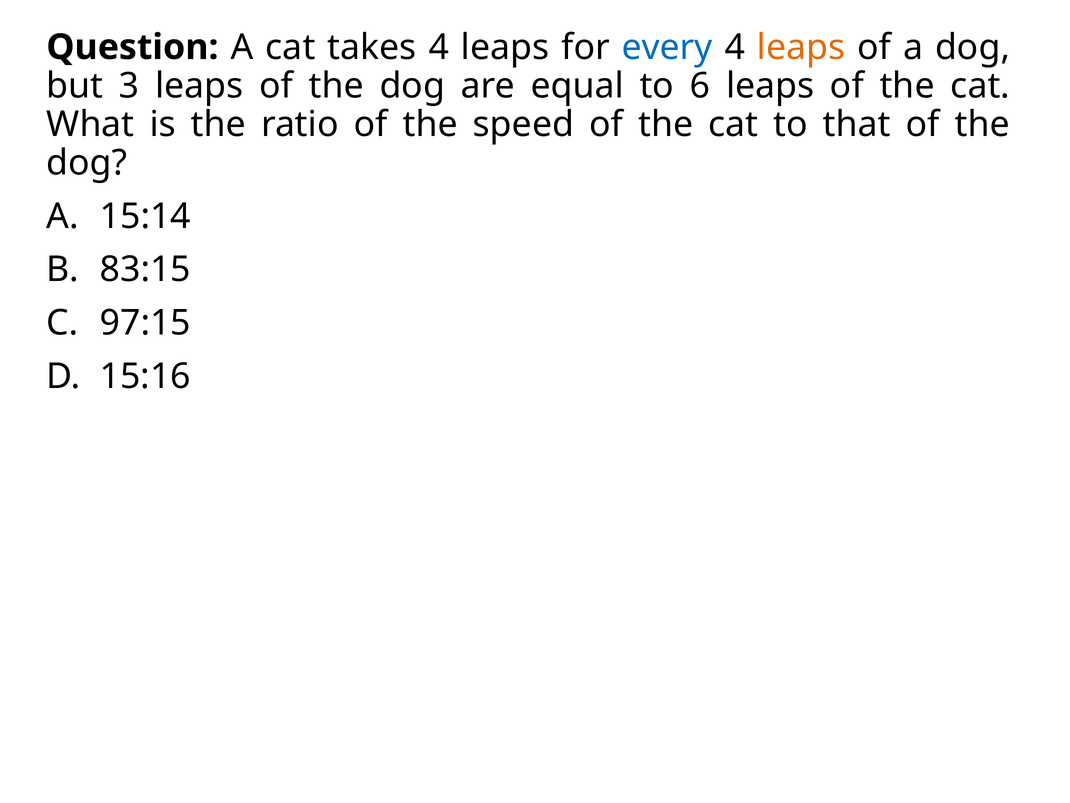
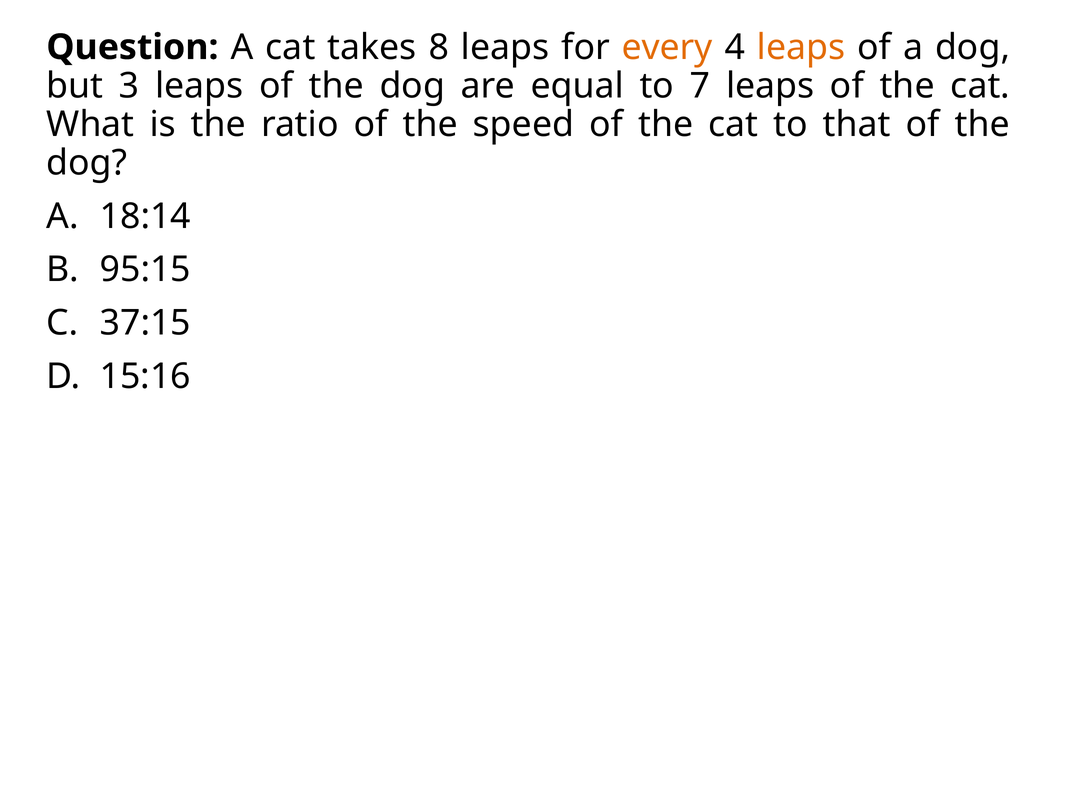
takes 4: 4 -> 8 (439, 47)
every colour: blue -> orange (667, 47)
6: 6 -> 7 (700, 86)
15:14: 15:14 -> 18:14 (145, 216)
83:15: 83:15 -> 95:15 (145, 269)
97:15: 97:15 -> 37:15 (145, 323)
